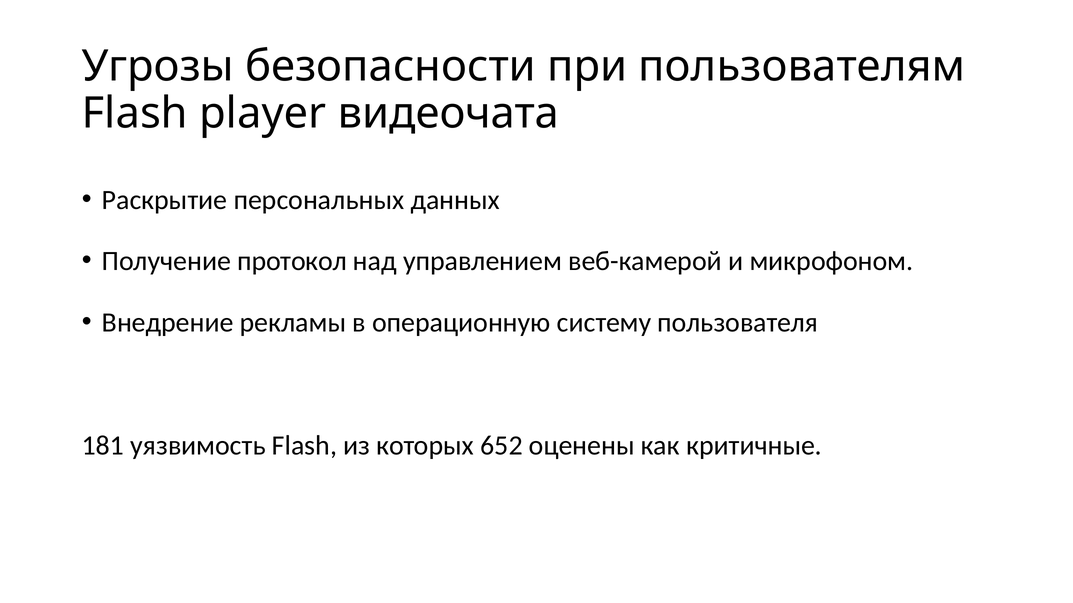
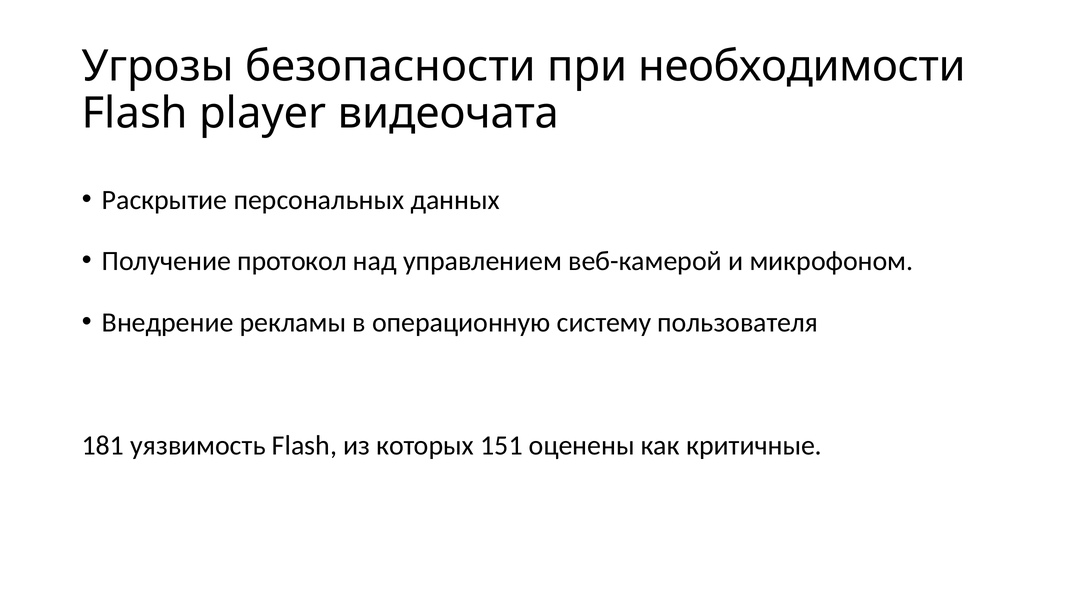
пользователям: пользователям -> необходимости (802, 67)
652: 652 -> 151 (502, 446)
